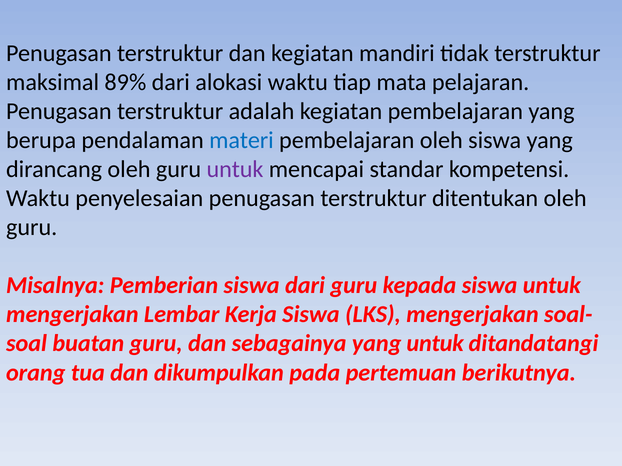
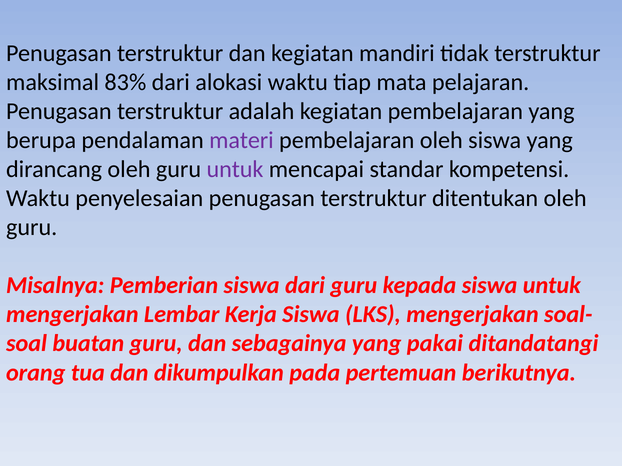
89%: 89% -> 83% (125, 82)
materi colour: blue -> purple (241, 141)
yang untuk: untuk -> pakai (435, 344)
